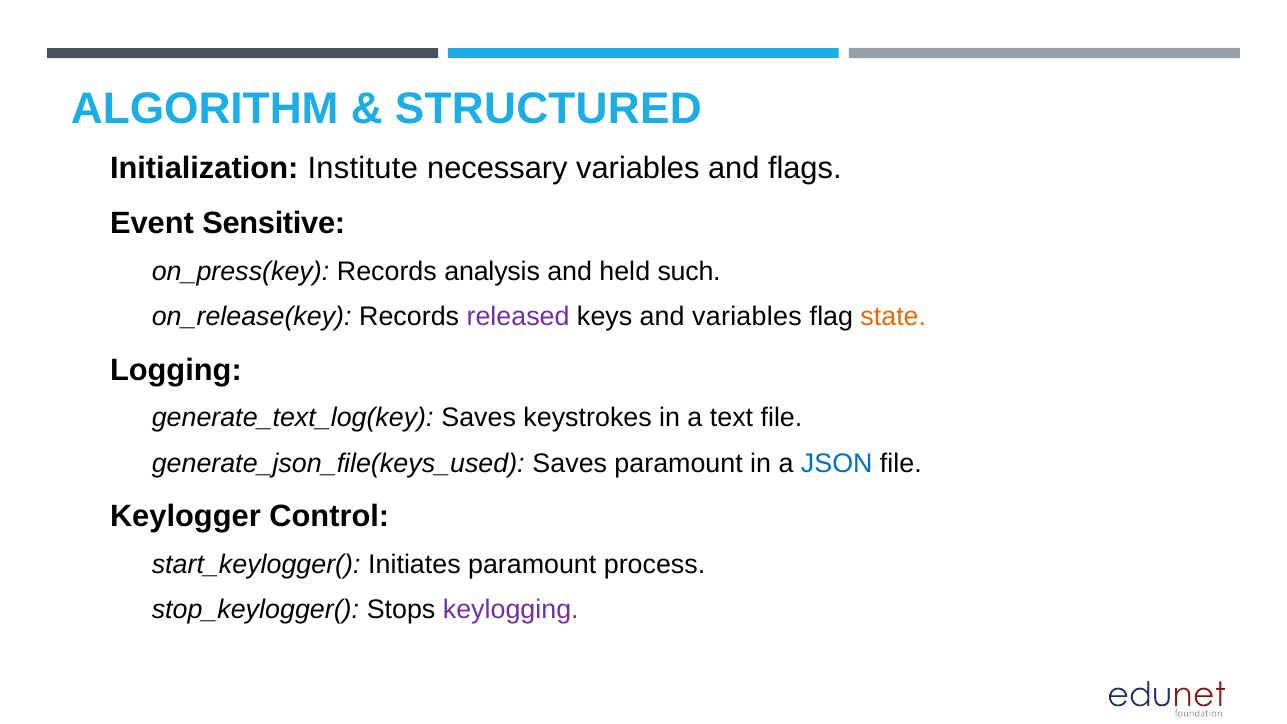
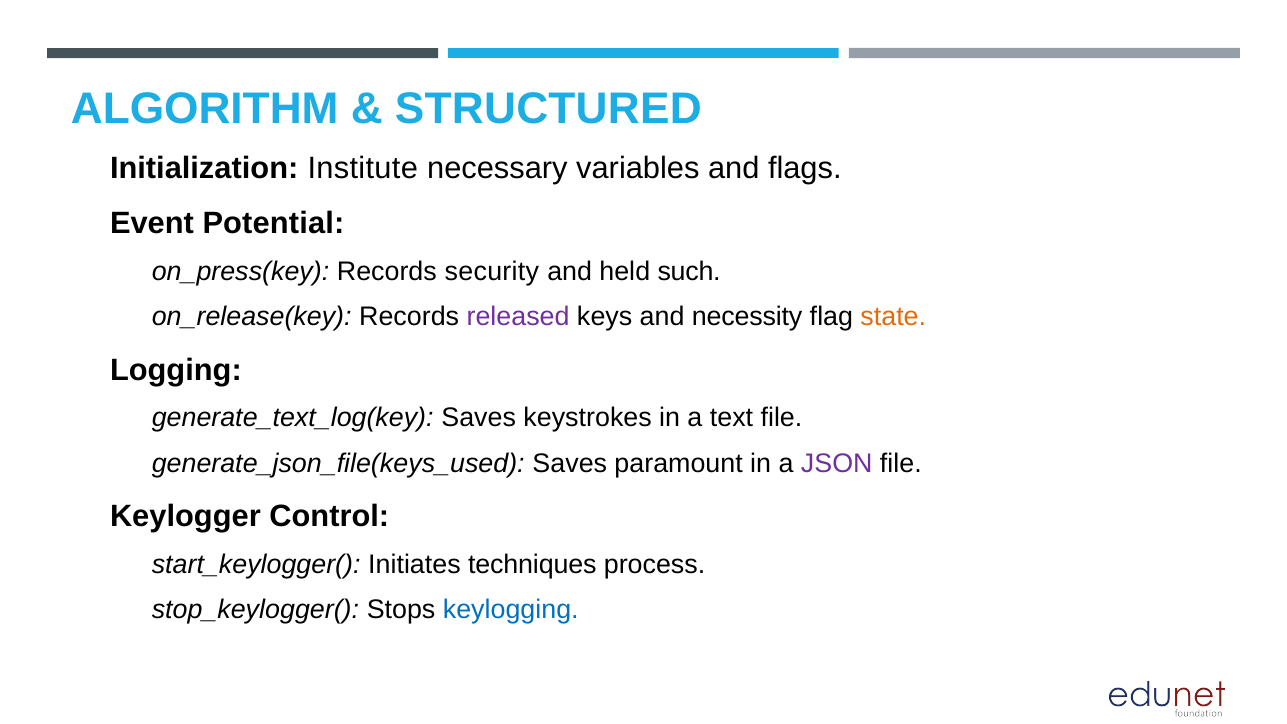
Sensitive: Sensitive -> Potential (273, 224)
analysis: analysis -> security (492, 271)
and variables: variables -> necessity (747, 317)
JSON colour: blue -> purple (837, 463)
Initiates paramount: paramount -> techniques (532, 564)
keylogging colour: purple -> blue (511, 610)
